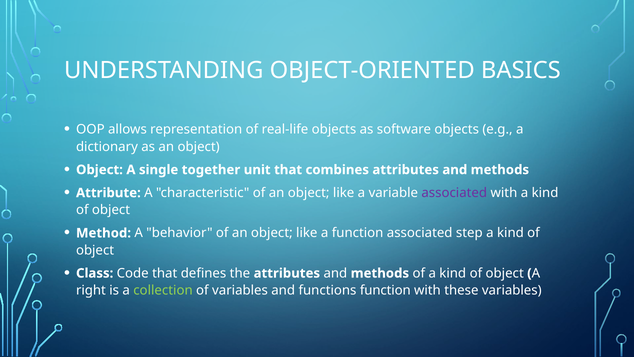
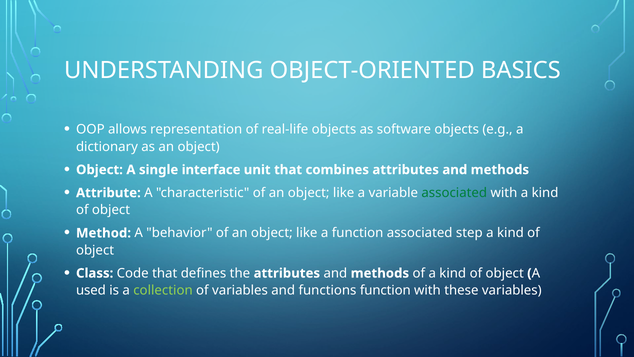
together: together -> interface (211, 170)
associated colour: purple -> green (454, 193)
right: right -> used (91, 290)
